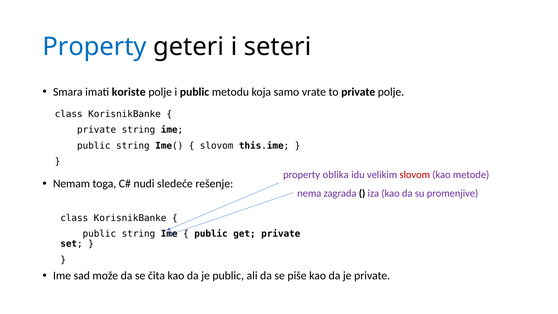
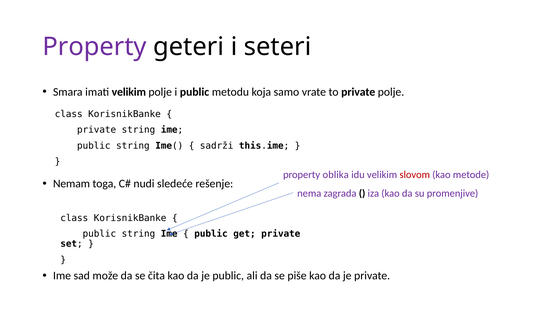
Property colour: blue -> purple (95, 47)
imati koriste: koriste -> velikim (129, 92)
slovom: slovom -> sadrži (217, 146)
